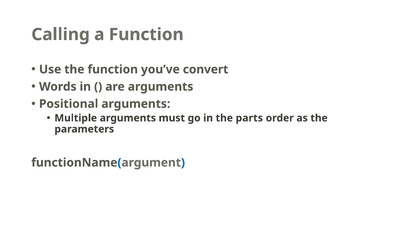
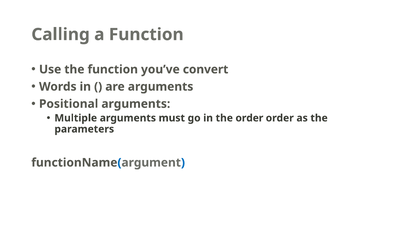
the parts: parts -> order (249, 118)
